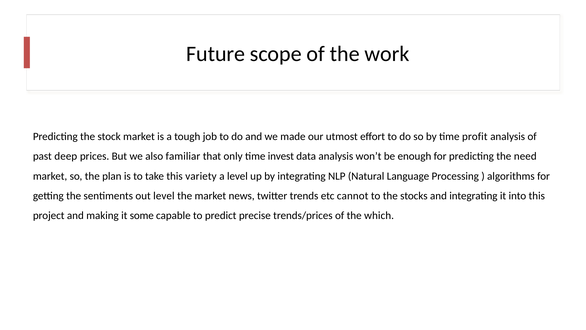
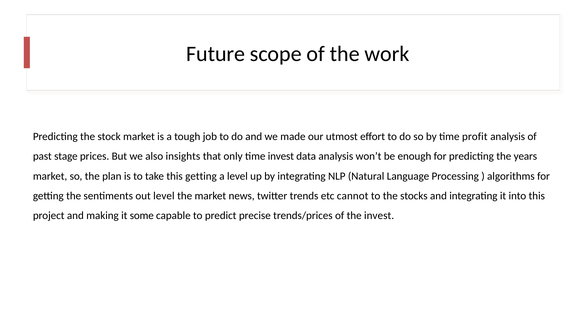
deep: deep -> stage (66, 156)
familiar: familiar -> insights (183, 156)
need: need -> years (525, 156)
this variety: variety -> getting (201, 176)
the which: which -> invest (379, 215)
